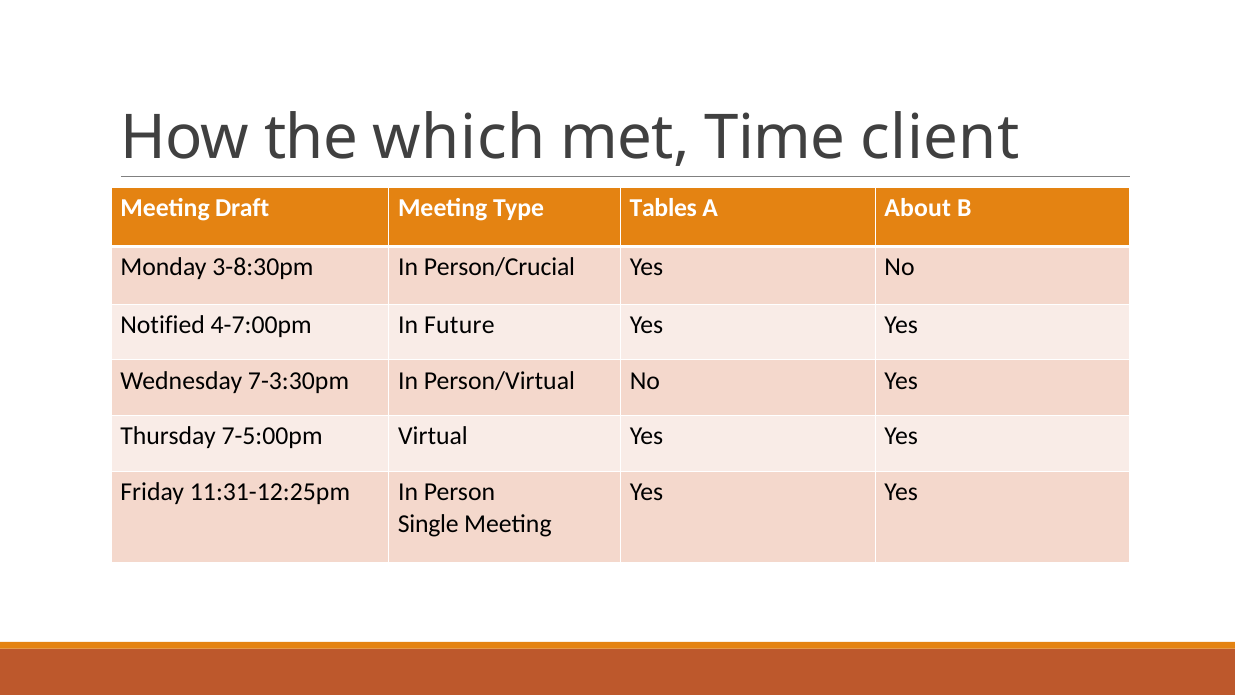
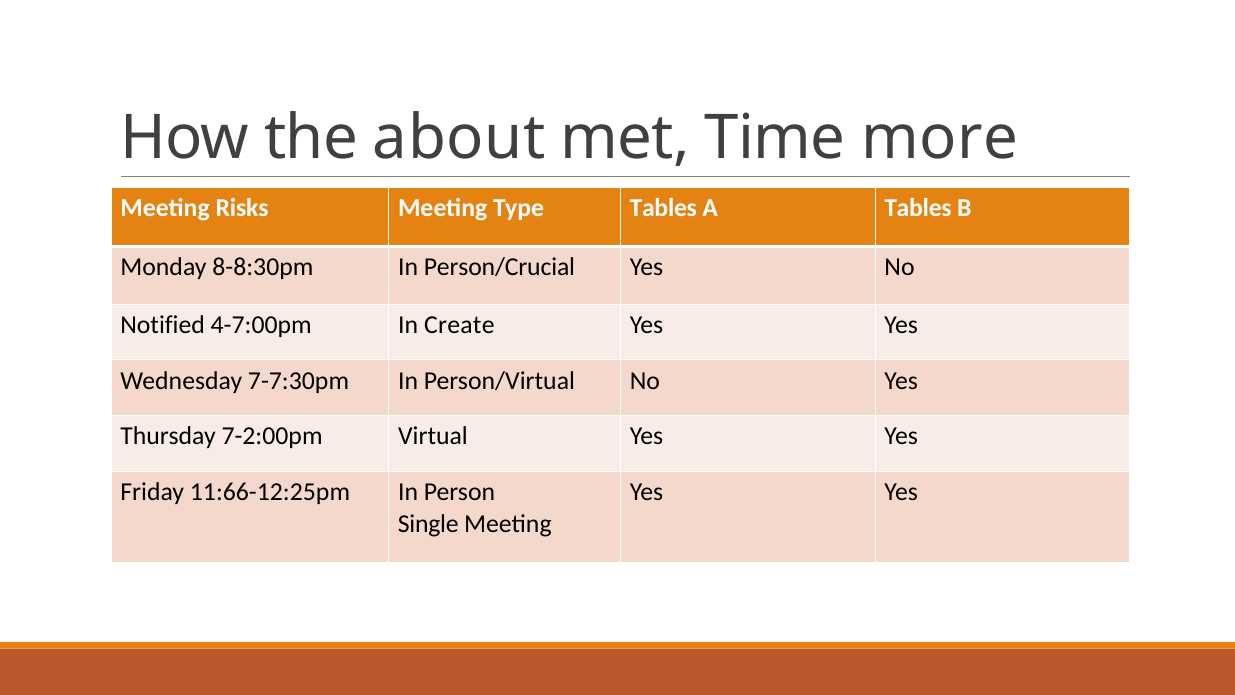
which: which -> about (459, 138)
client: client -> more (940, 138)
Draft: Draft -> Risks (242, 208)
A About: About -> Tables (918, 208)
3-8:30pm: 3-8:30pm -> 8-8:30pm (263, 267)
Future: Future -> Create (459, 325)
7-3:30pm: 7-3:30pm -> 7-7:30pm (299, 380)
7-5:00pm: 7-5:00pm -> 7-2:00pm (272, 436)
11:31-12:25pm: 11:31-12:25pm -> 11:66-12:25pm (270, 492)
